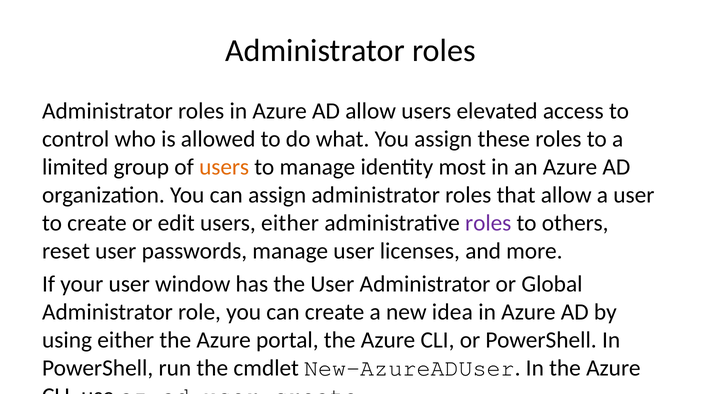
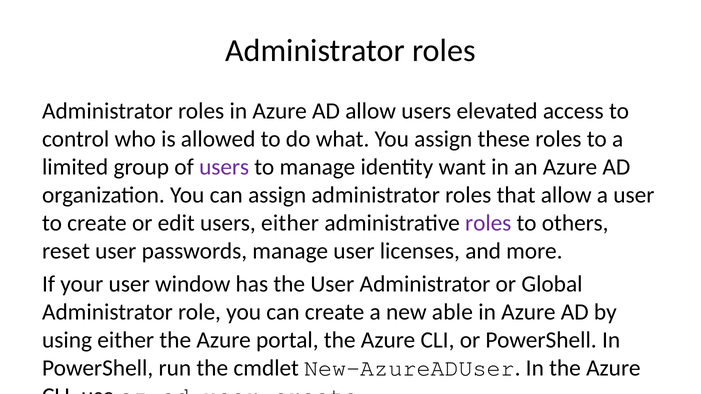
users colour: orange -> purple (224, 167)
most: most -> want (462, 167)
idea: idea -> able (452, 312)
